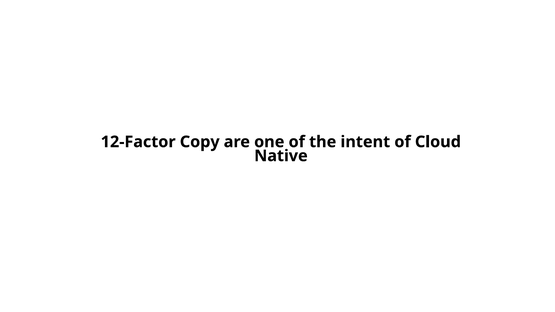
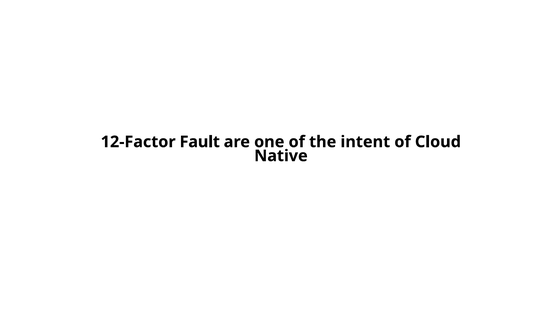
Copy: Copy -> Fault (200, 142)
